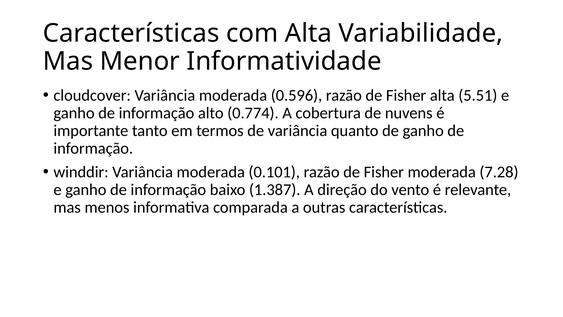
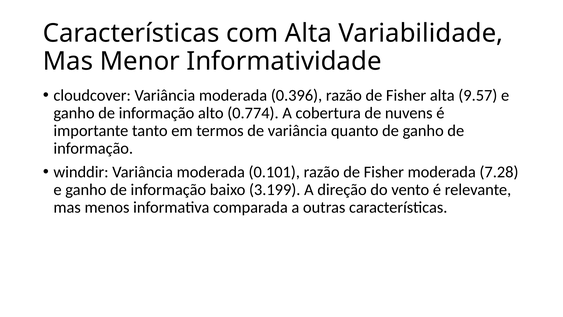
0.596: 0.596 -> 0.396 (297, 95)
5.51: 5.51 -> 9.57 (478, 95)
1.387: 1.387 -> 3.199 (275, 190)
